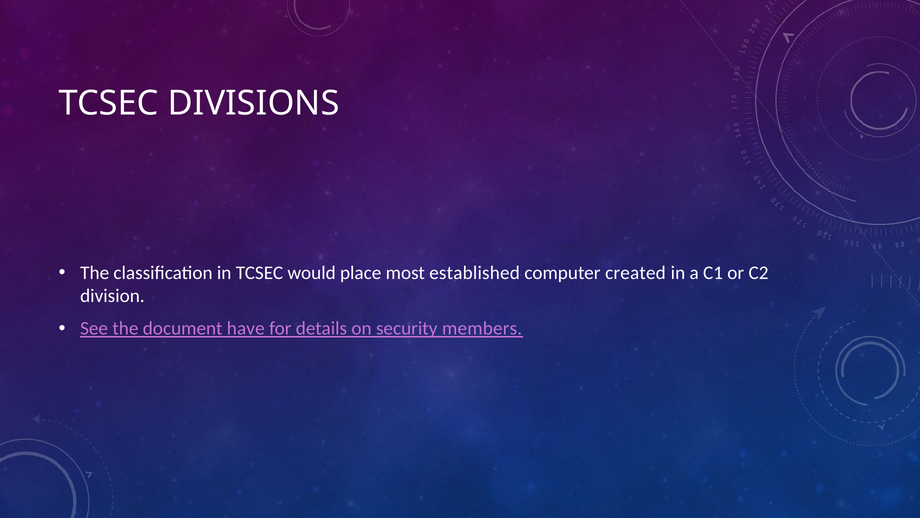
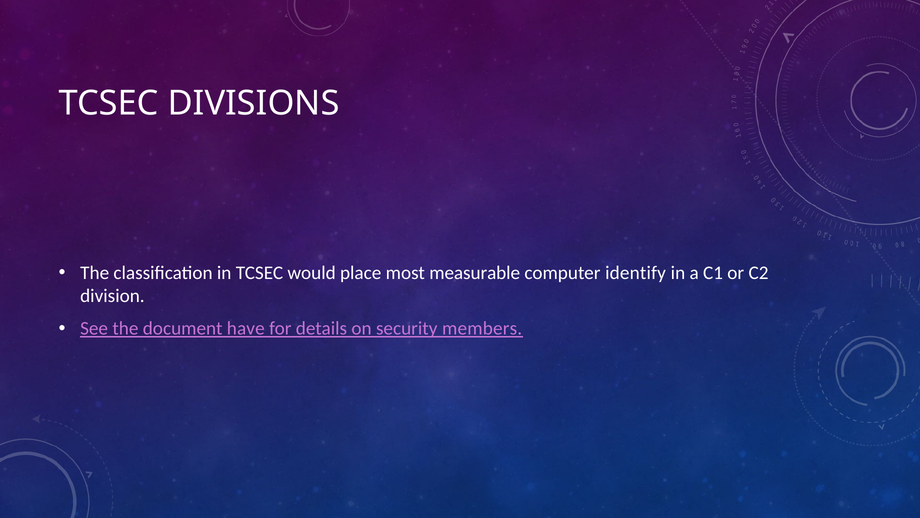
established: established -> measurable (475, 273)
created: created -> identify (635, 273)
